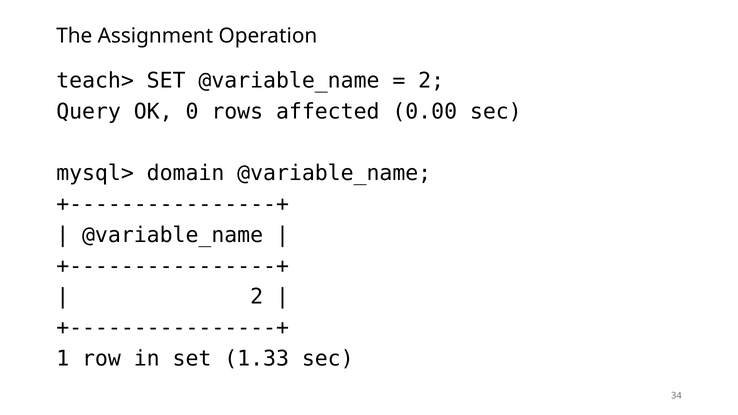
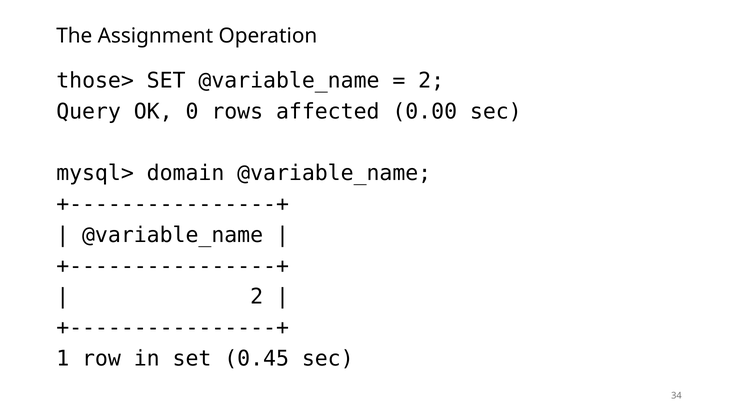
teach>: teach> -> those> (95, 81)
1.33: 1.33 -> 0.45 (257, 359)
